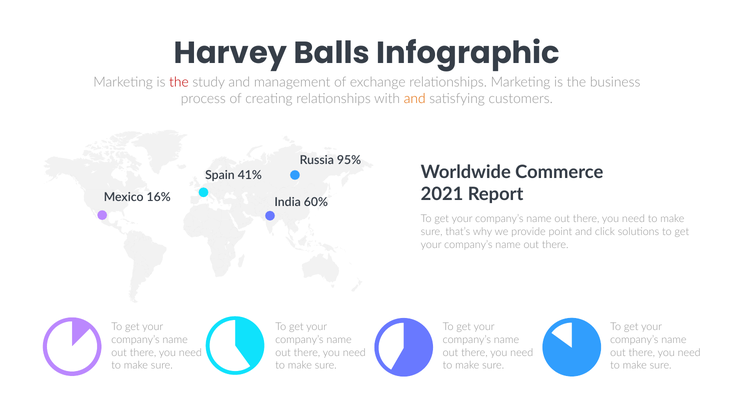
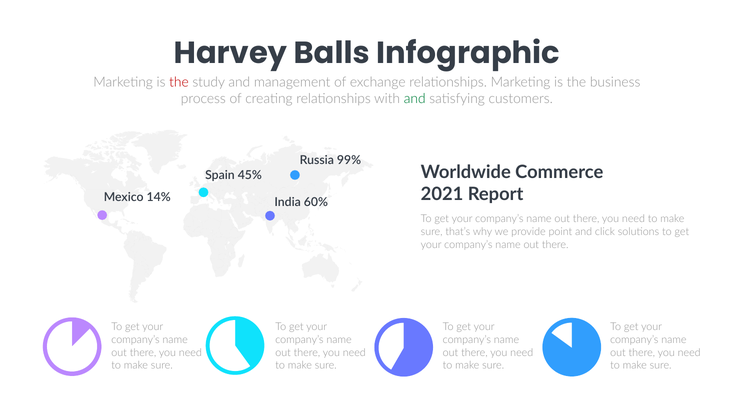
and colour: orange -> green (415, 99)
95%: 95% -> 99% (349, 160)
41%: 41% -> 45% (250, 175)
16%: 16% -> 14% (159, 197)
